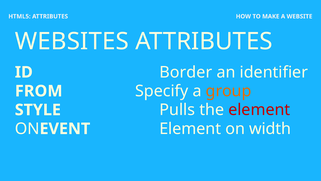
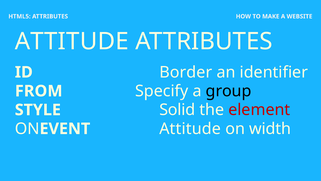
WEBSITES: WEBSITES -> ATTITUDE (72, 41)
group colour: orange -> black (229, 91)
Pulls: Pulls -> Solid (177, 110)
EVENT Element: Element -> Attitude (190, 128)
